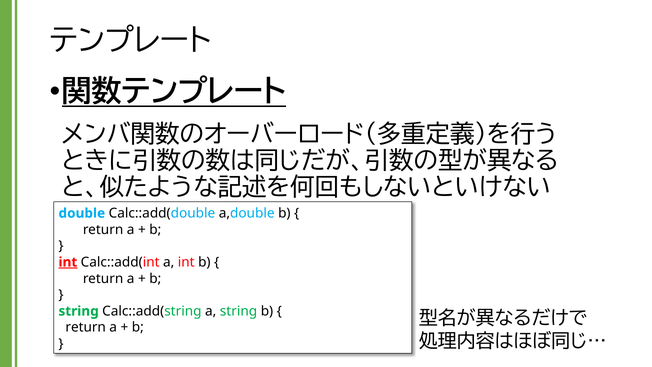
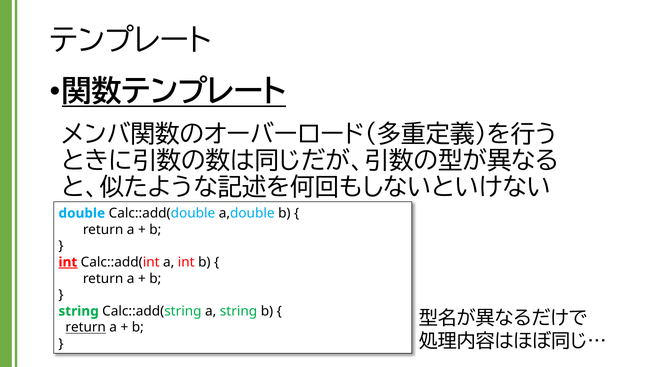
return underline: none -> present (86, 327)
